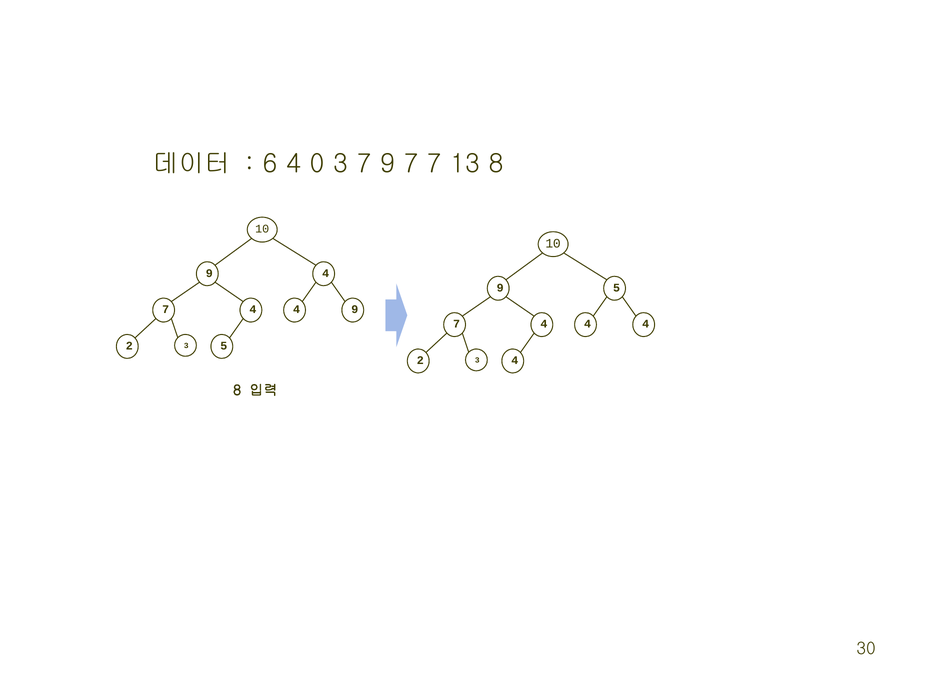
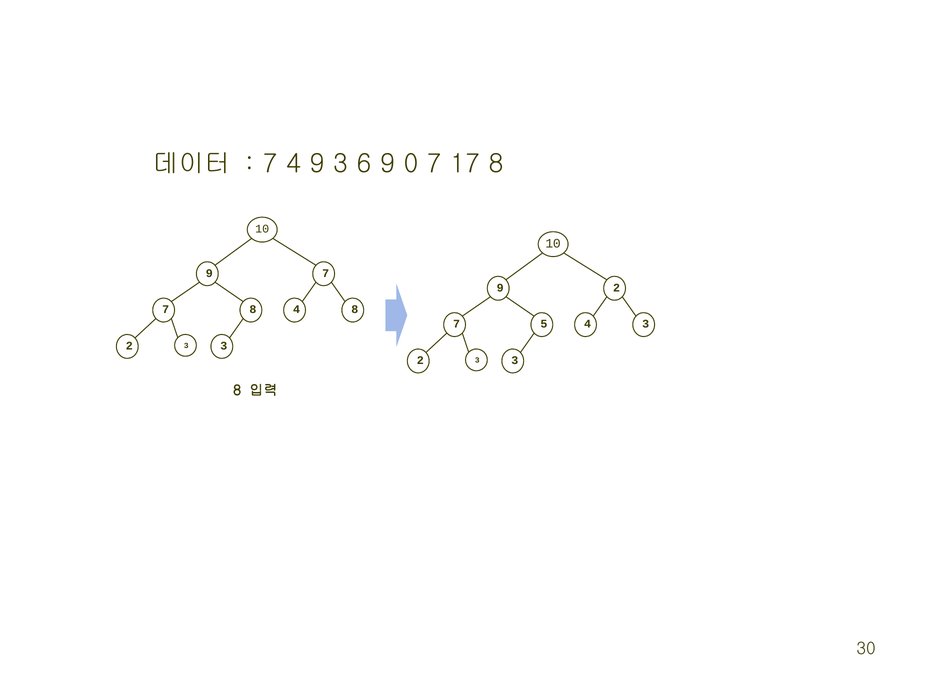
6: 6 -> 7 (270, 164)
4 0: 0 -> 9 (317, 164)
3 7: 7 -> 6 (364, 164)
9 7: 7 -> 0 (411, 164)
13: 13 -> 17 (465, 164)
9 4: 4 -> 7 (326, 273)
9 5: 5 -> 2 (617, 288)
4: 4 -> 8 (253, 310)
4 9: 9 -> 8 (355, 310)
4: 4 -> 5 (544, 324)
4: 4 -> 3 (646, 324)
5: 5 -> 3 (224, 346)
4: 4 -> 3 (515, 361)
